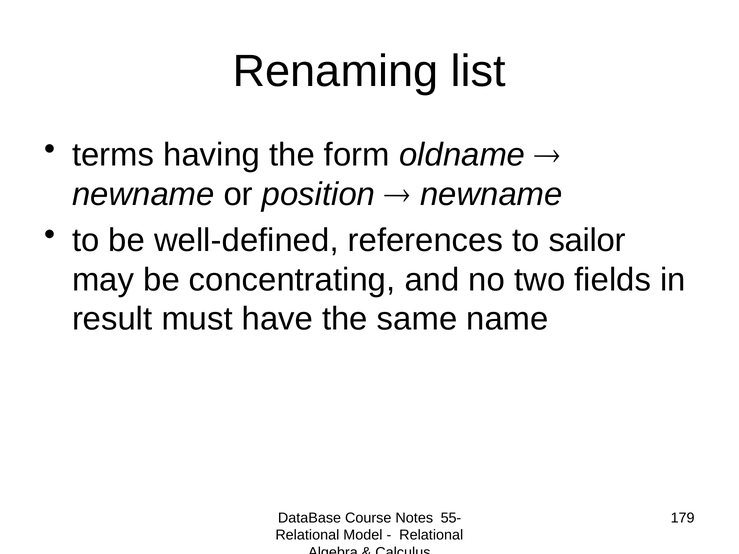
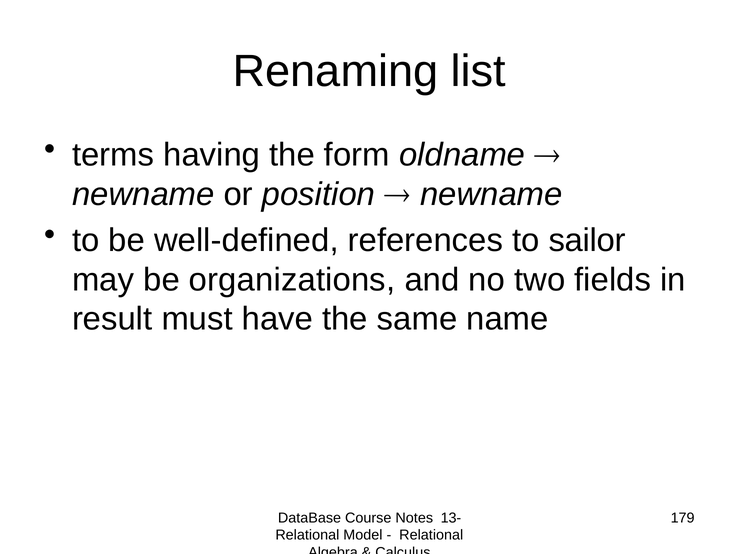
concentrating: concentrating -> organizations (292, 280)
55-: 55- -> 13- (451, 518)
